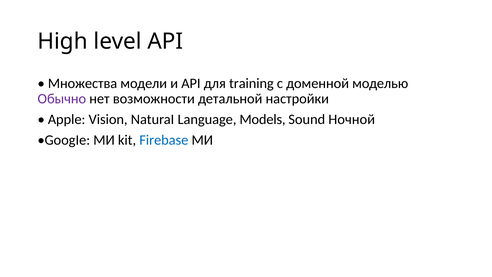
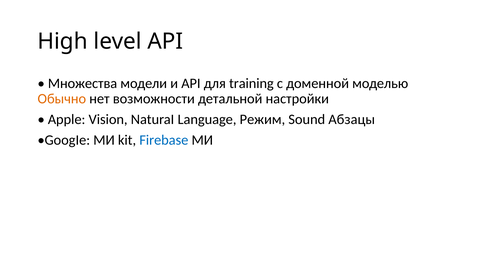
Обычно colour: purple -> orange (62, 99)
Models: Models -> Режим (262, 119)
Ночной: Ночной -> Абзацы (352, 119)
